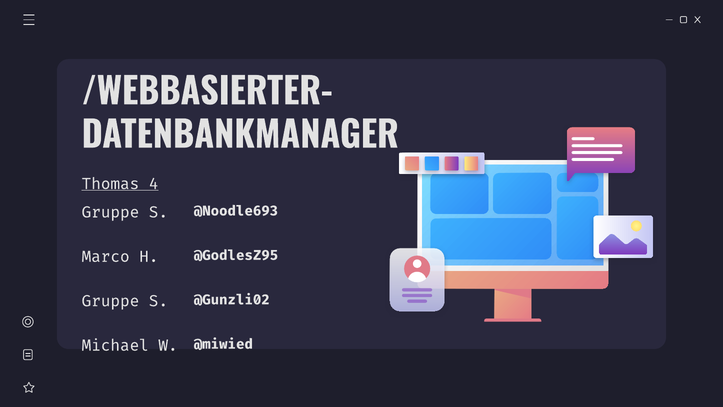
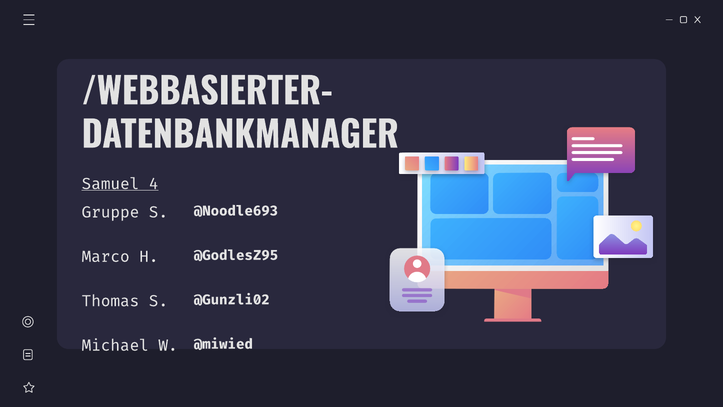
Thomas: Thomas -> Samuel (110, 184)
Gruppe: Gruppe -> Thomas (110, 301)
